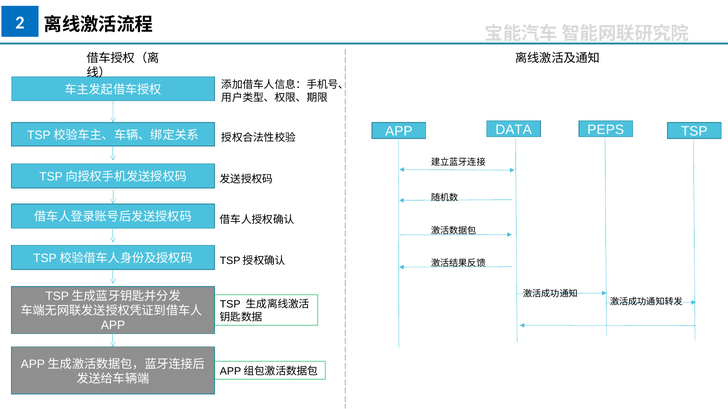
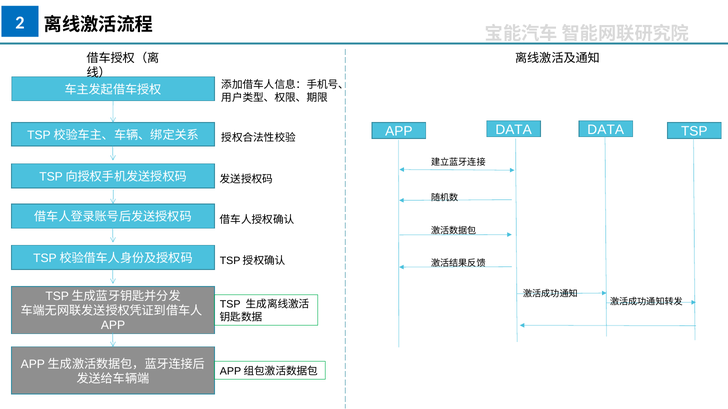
PEPS: PEPS -> DATA (606, 130)
